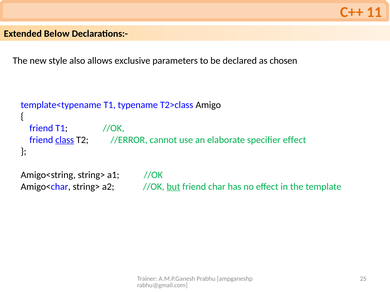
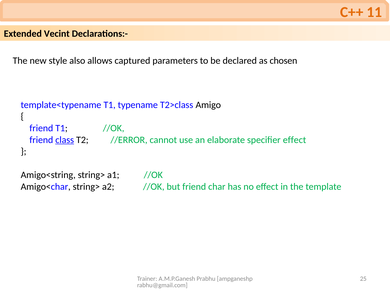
Below: Below -> Vecint (57, 34)
exclusive: exclusive -> captured (132, 61)
but underline: present -> none (173, 187)
